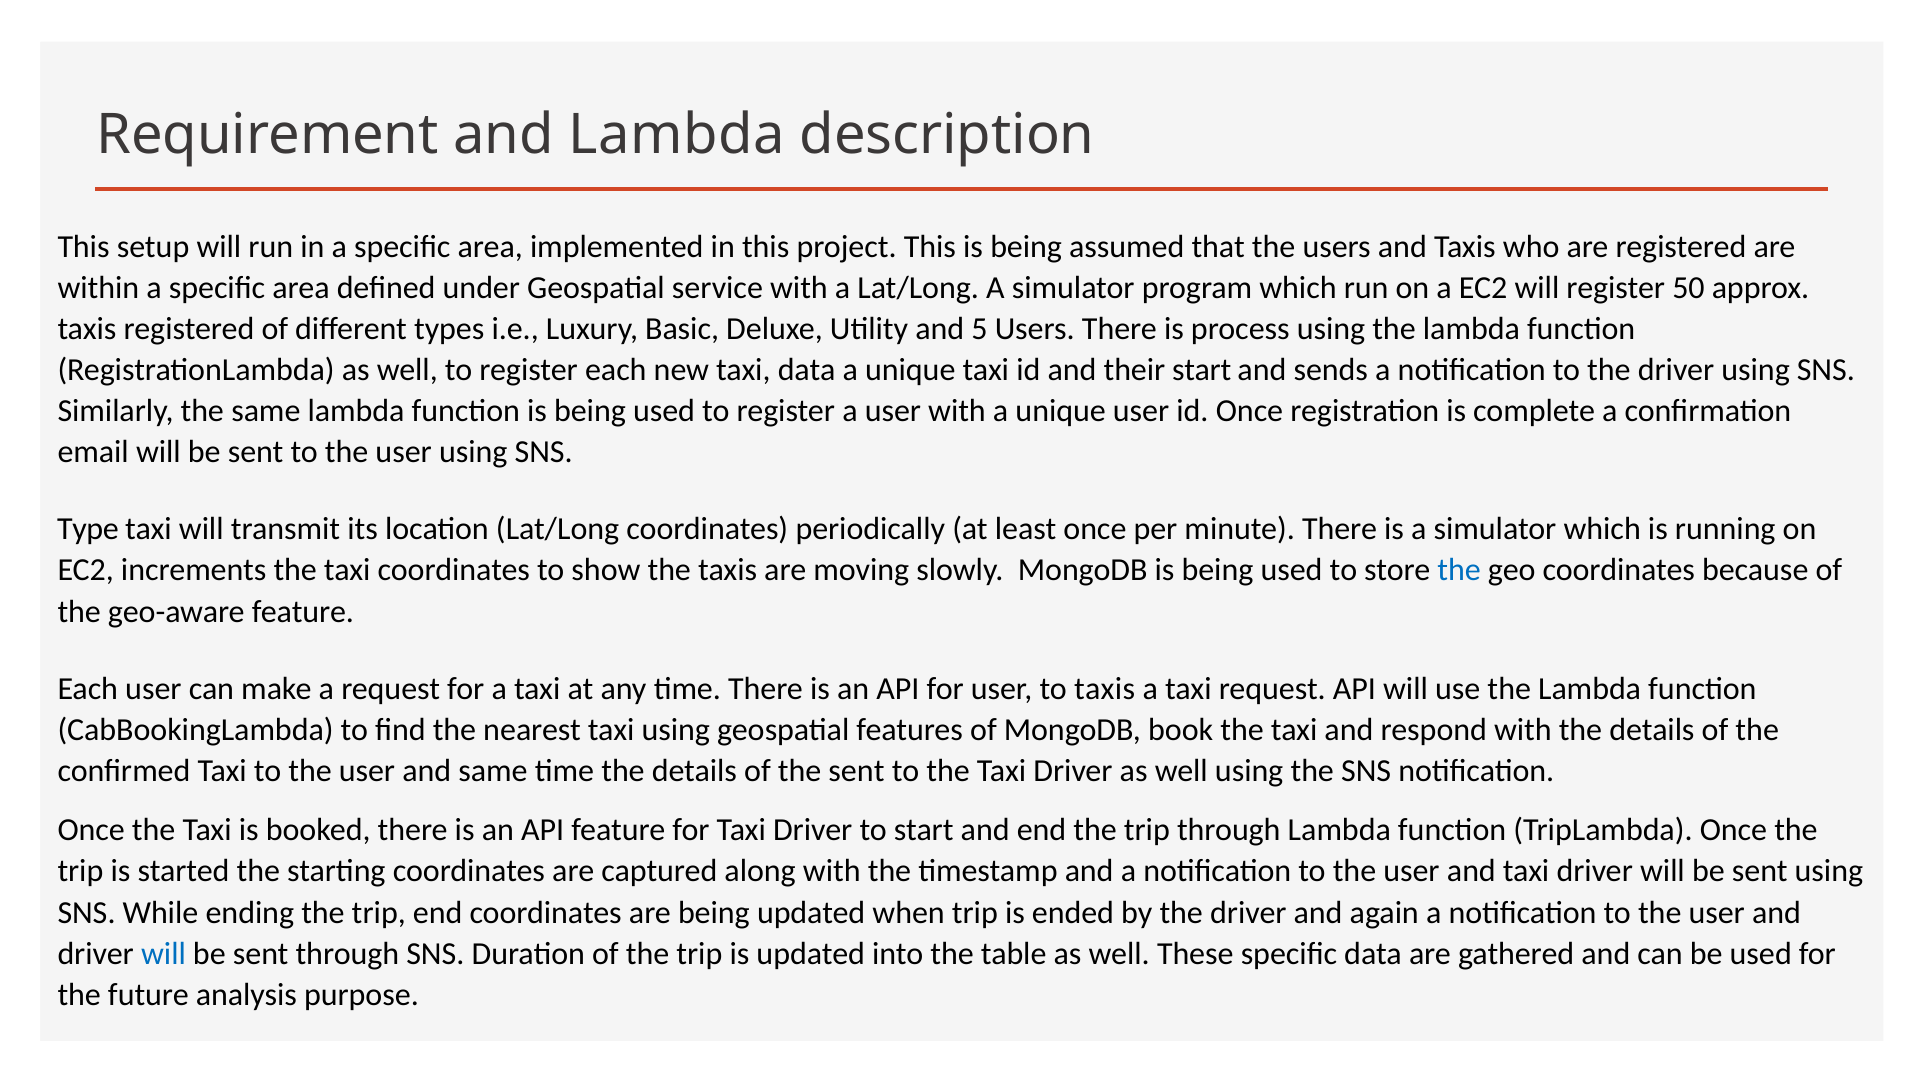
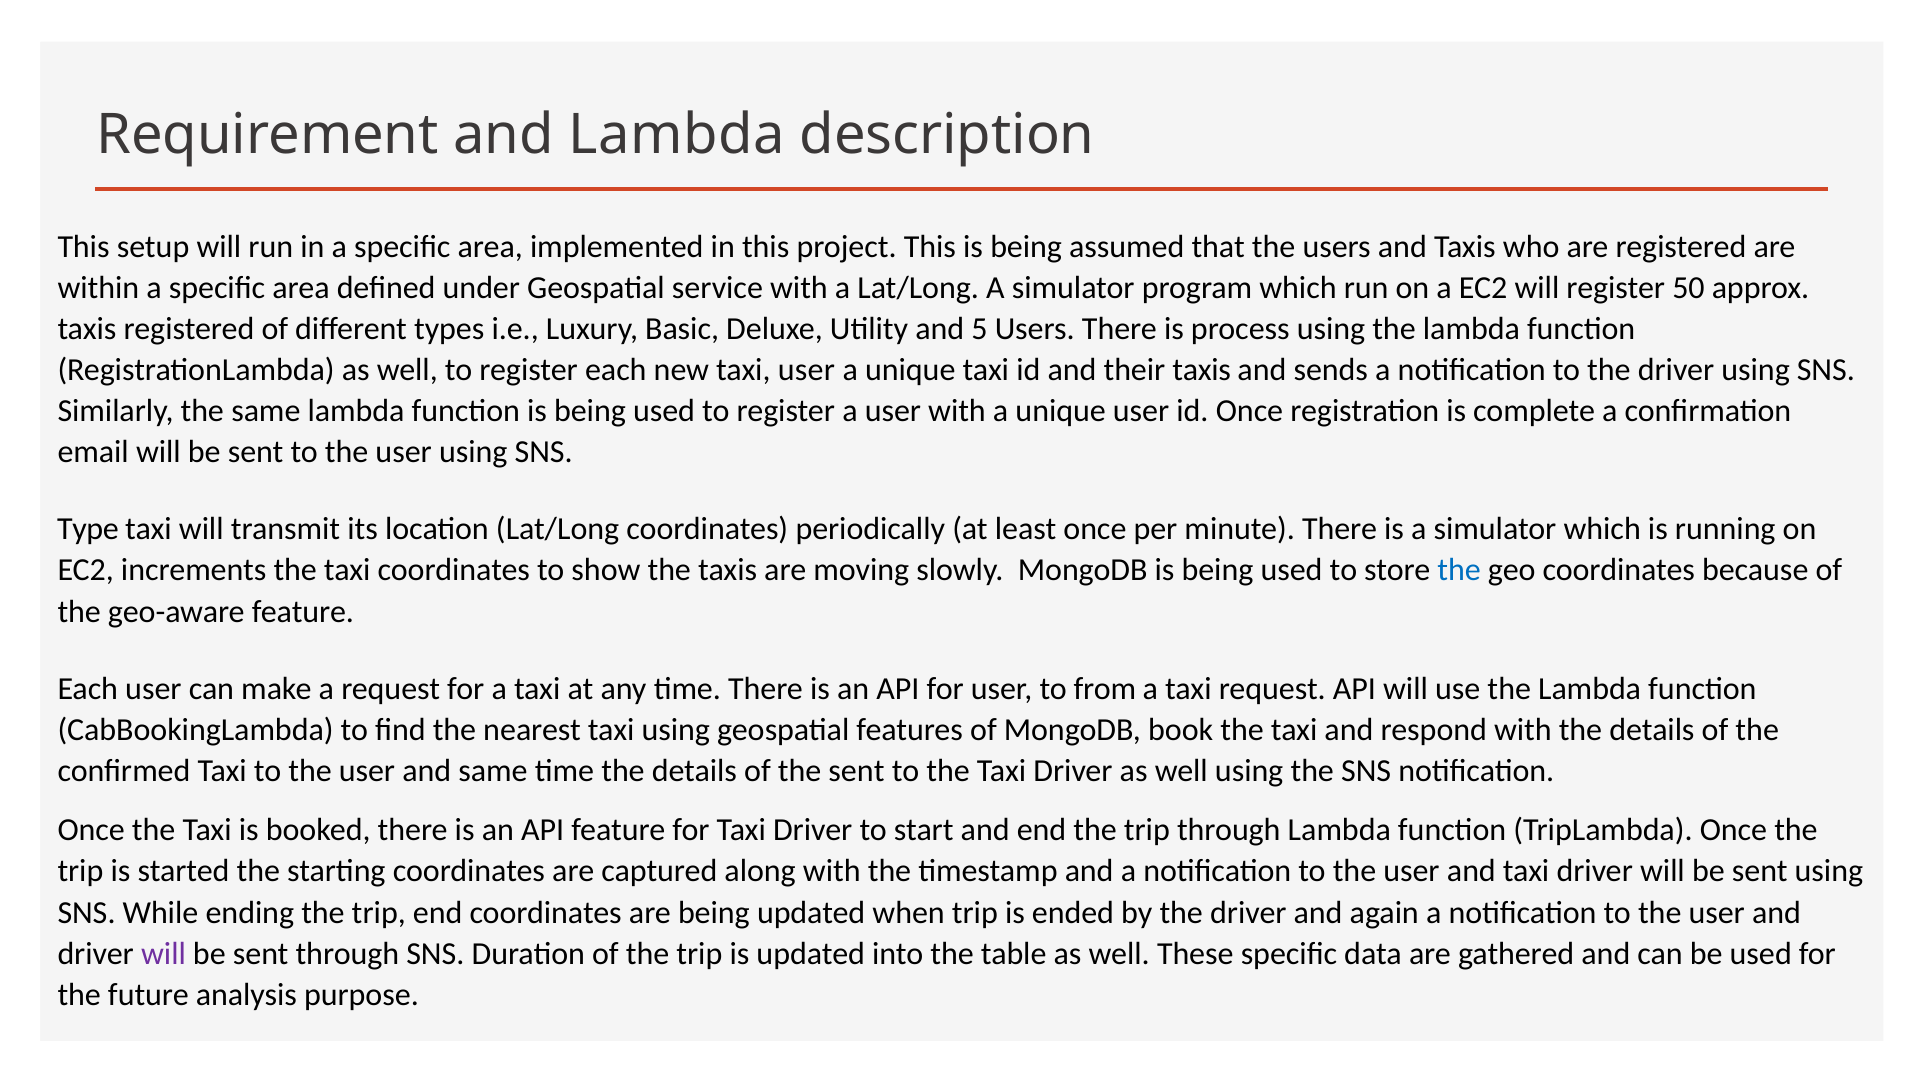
taxi data: data -> user (806, 370)
their start: start -> taxis (1202, 370)
to taxis: taxis -> from (1105, 689)
will colour: blue -> purple (164, 953)
